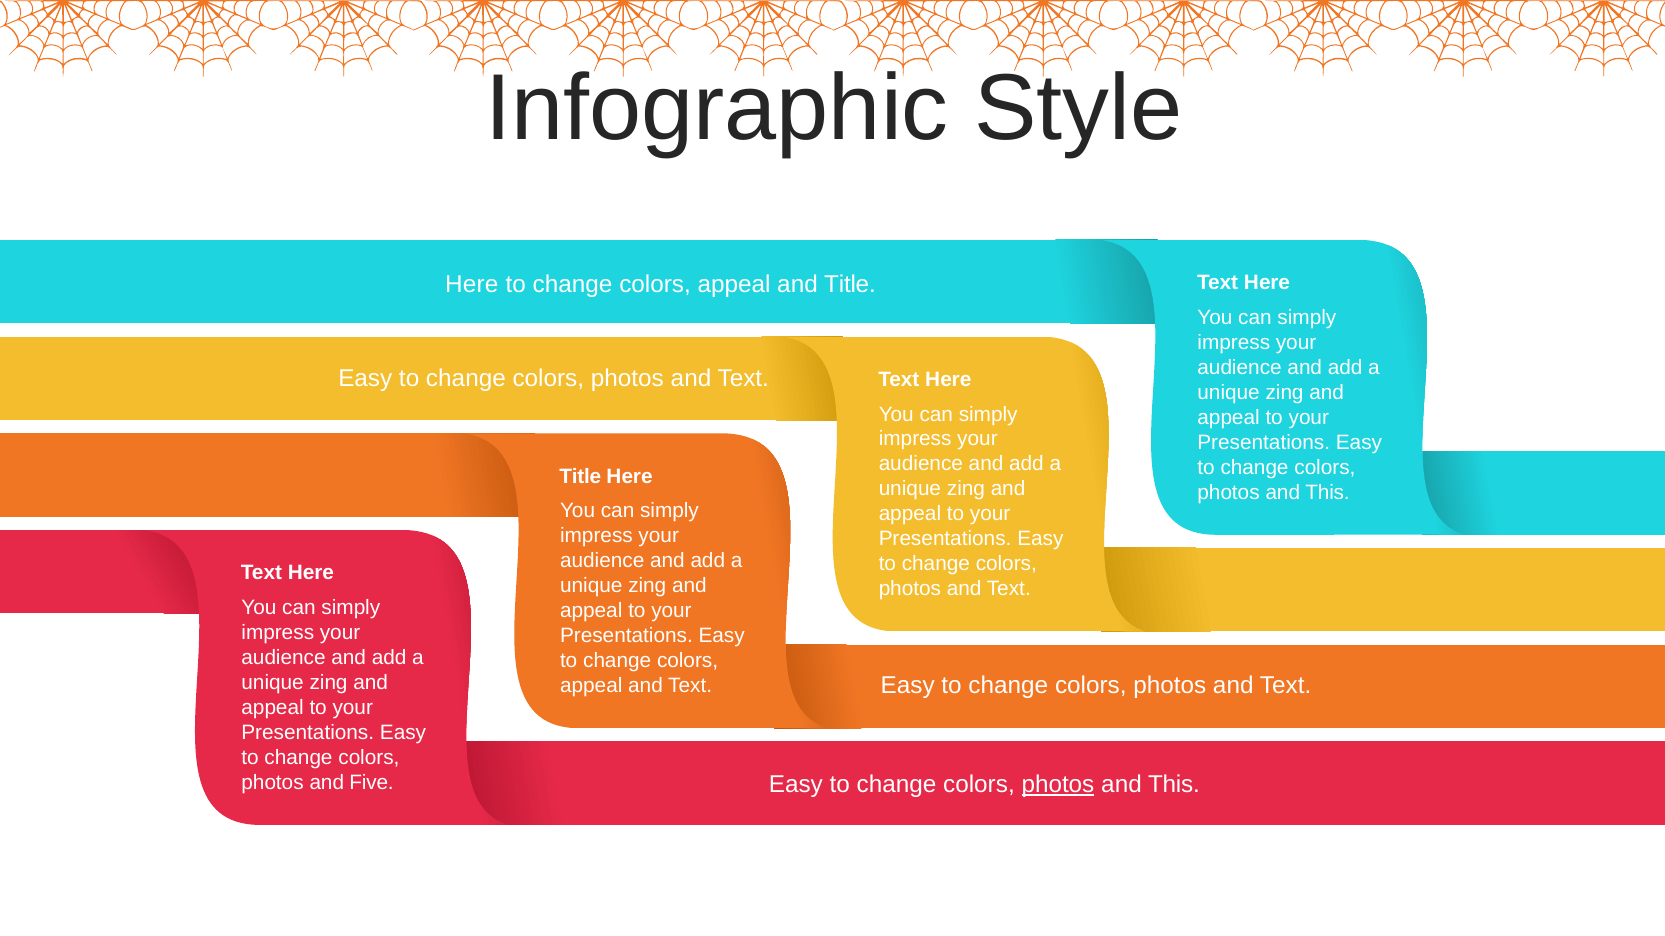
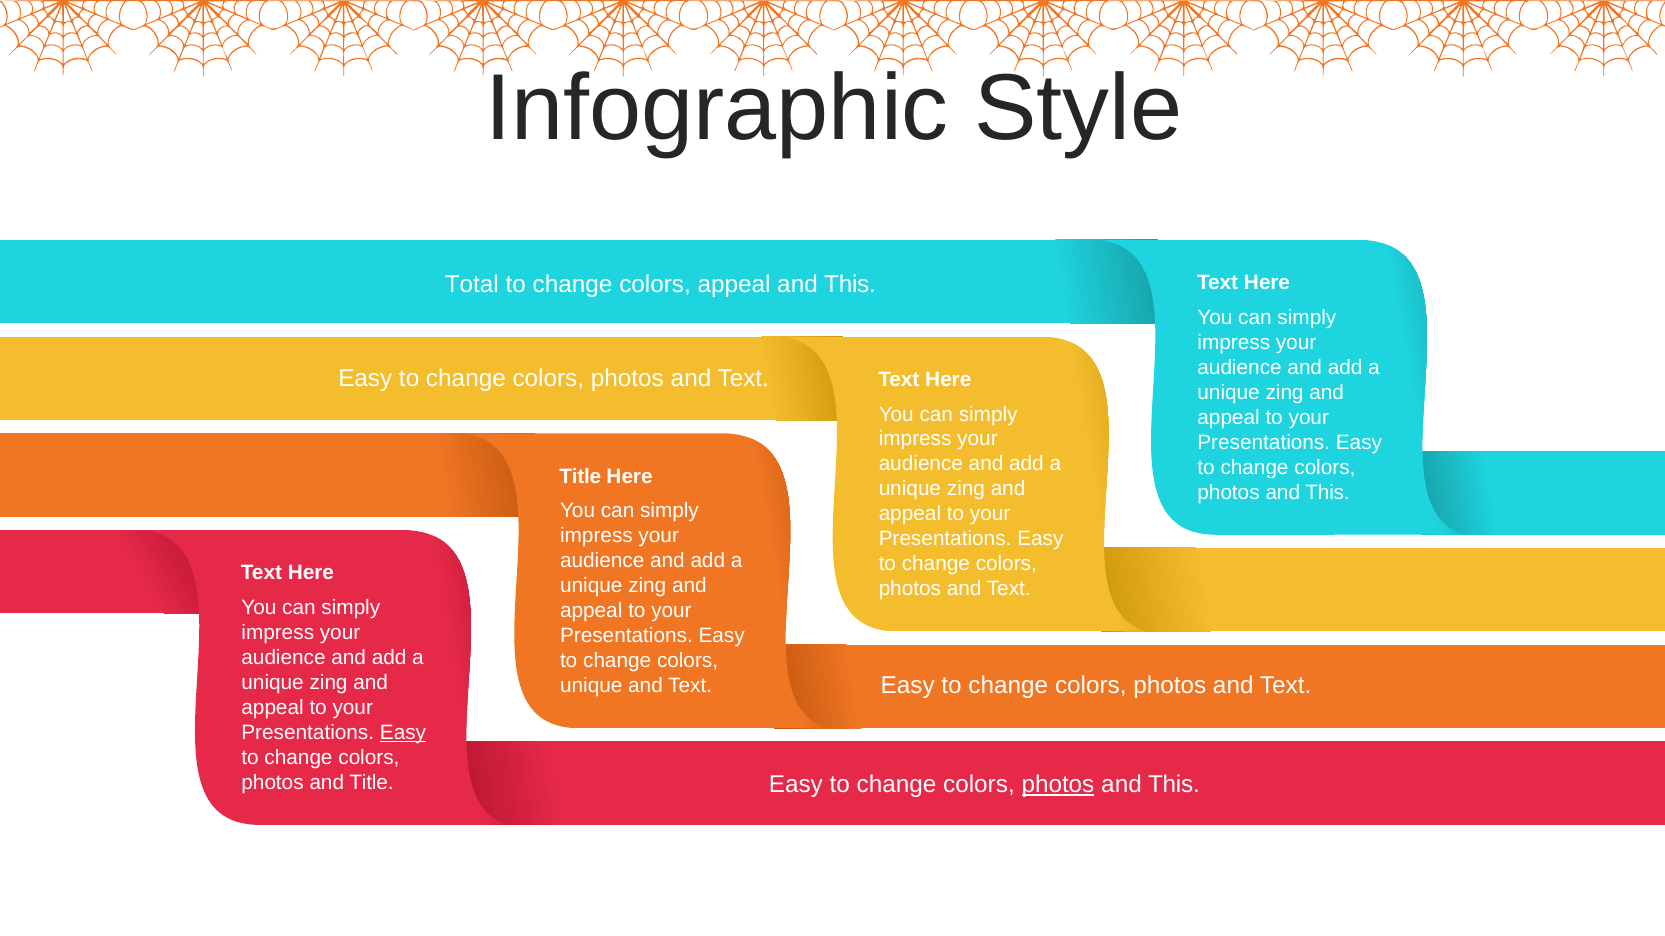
Here: Here -> Total (472, 284)
Title: Title -> This (850, 284)
appeal: appeal -> unique (591, 686)
Easy underline: none -> present (403, 733)
and Five: Five -> Title (372, 783)
